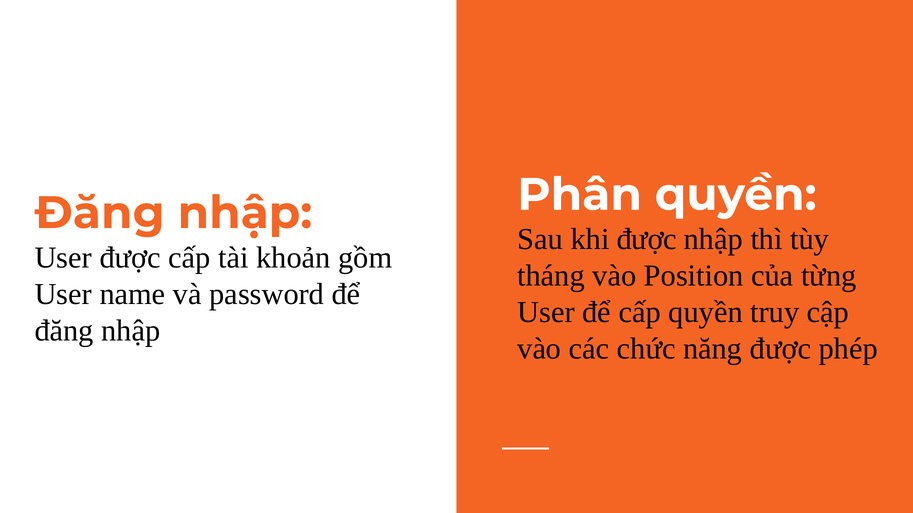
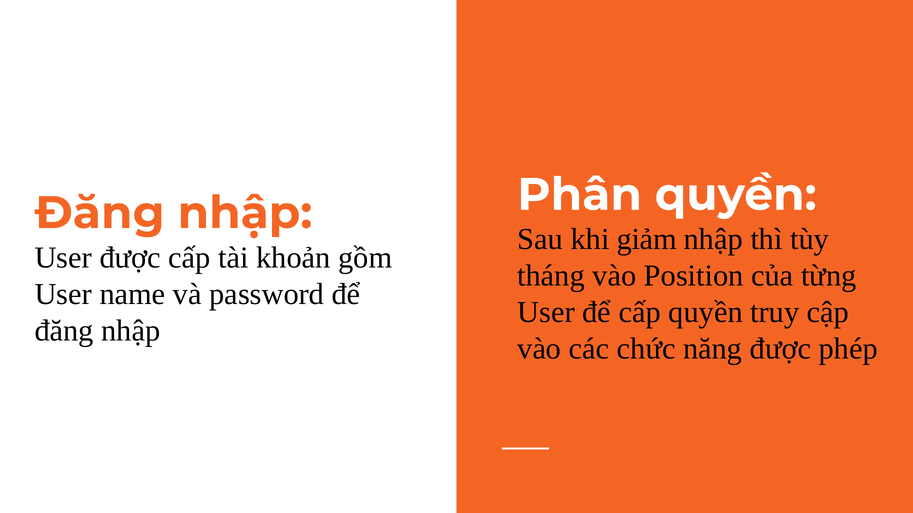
khi được: được -> giảm (647, 240)
